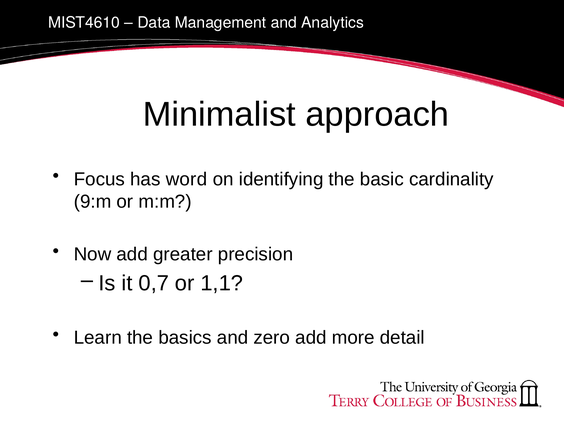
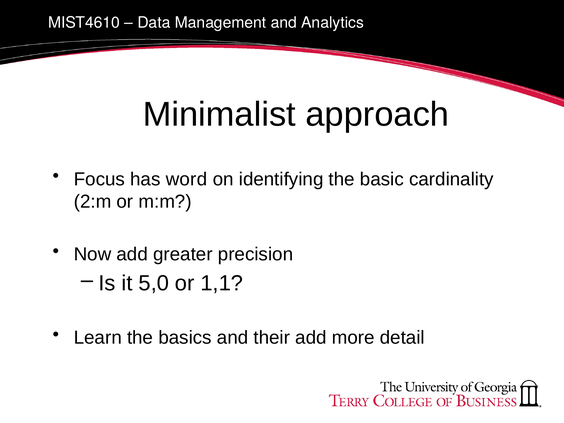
9:m: 9:m -> 2:m (93, 202)
0,7: 0,7 -> 5,0 (154, 283)
zero: zero -> their (272, 338)
